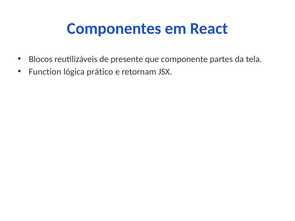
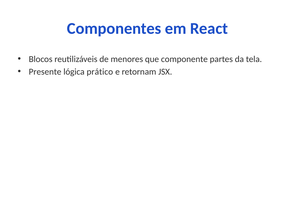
presente: presente -> menores (127, 59)
Function: Function -> Presente (45, 72)
